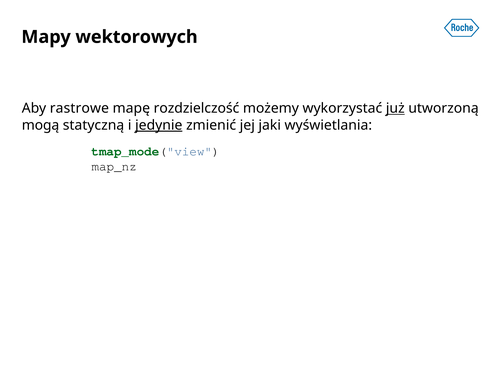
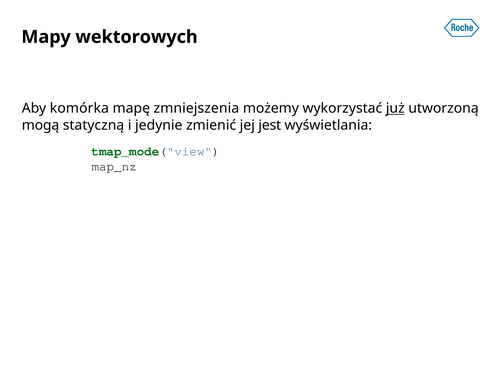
rastrowe: rastrowe -> komórka (79, 109)
rozdzielczość: rozdzielczość -> zmniejszenia (196, 109)
jedynie underline: present -> none (159, 125)
jaki: jaki -> jest (270, 125)
